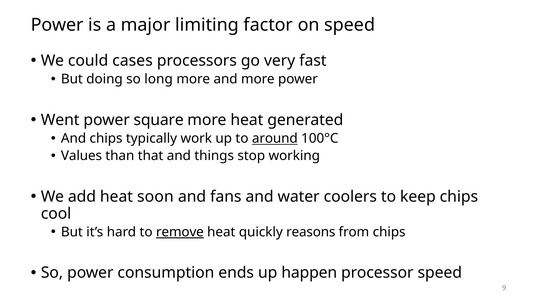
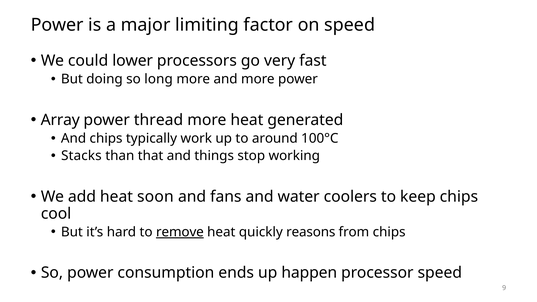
cases: cases -> lower (133, 61)
Went: Went -> Array (60, 120)
square: square -> thread (159, 120)
around underline: present -> none (275, 139)
Values: Values -> Stacks (81, 156)
